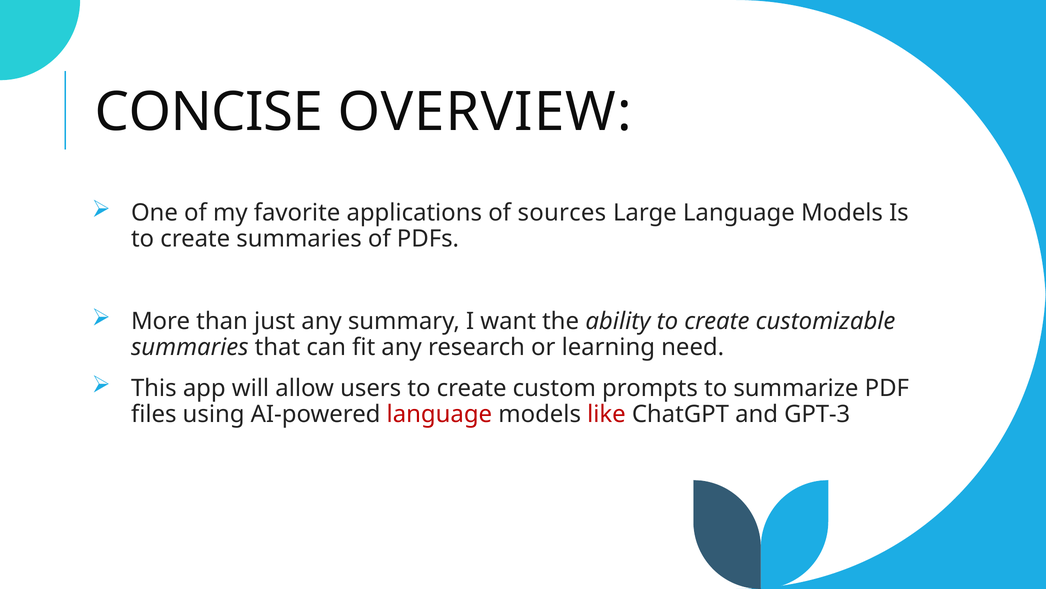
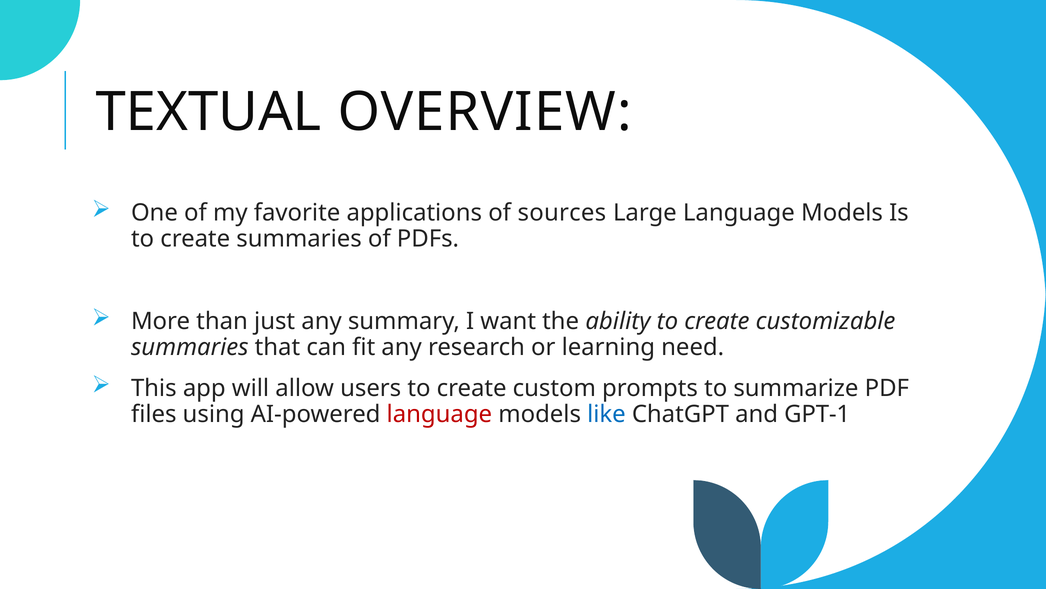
CONCISE: CONCISE -> TEXTUAL (209, 112)
like colour: red -> blue (606, 414)
GPT-3: GPT-3 -> GPT-1 (817, 414)
